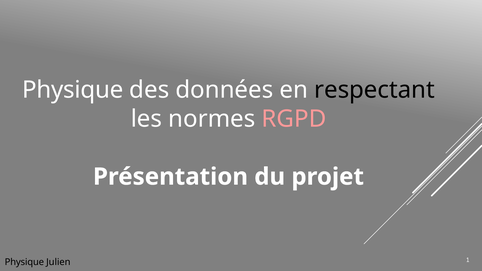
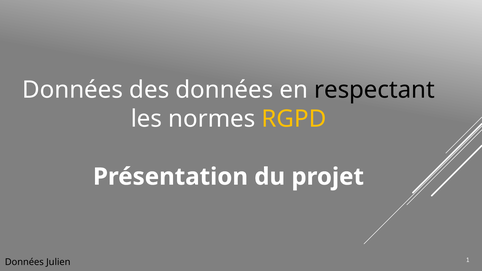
Physique: Physique -> Données (73, 90)
RGPD colour: pink -> yellow (294, 119)
Physique: Physique -> Données (24, 262)
